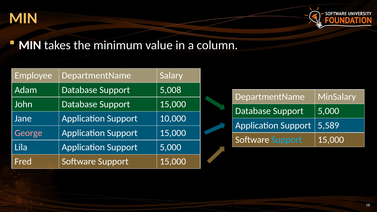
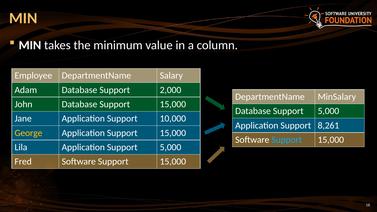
5,008: 5,008 -> 2,000 (170, 90)
5,589: 5,589 -> 8,261 (328, 125)
George colour: pink -> yellow (28, 133)
